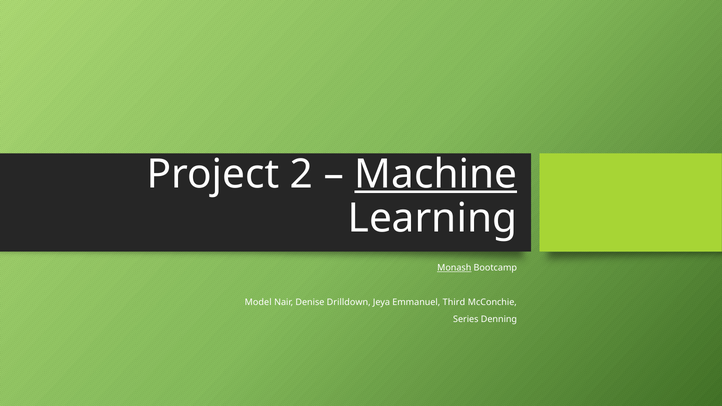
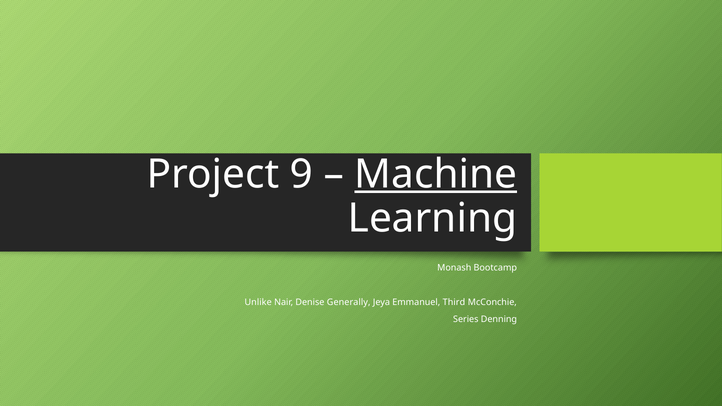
2: 2 -> 9 (301, 174)
Monash underline: present -> none (454, 268)
Model: Model -> Unlike (258, 302)
Drilldown: Drilldown -> Generally (349, 302)
